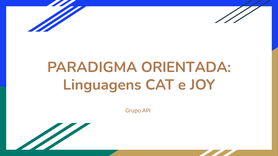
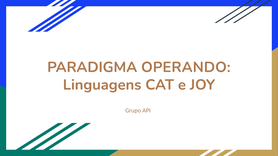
ORIENTADA: ORIENTADA -> OPERANDO (186, 67)
